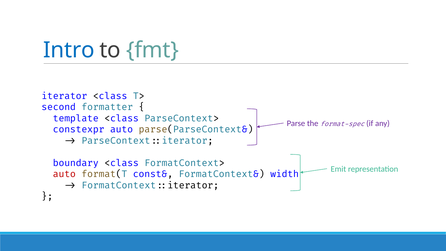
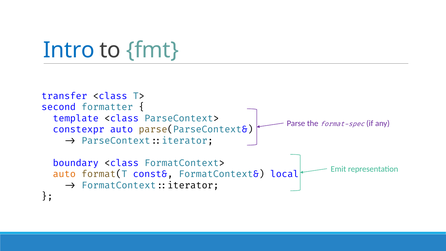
iterator: iterator -> transfer (64, 96)
auto colour: red -> orange (64, 174)
width: width -> local (285, 174)
